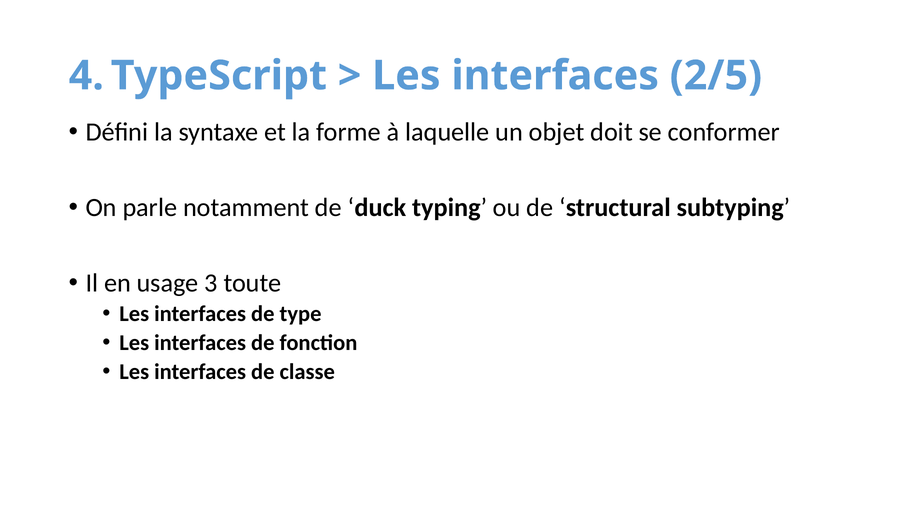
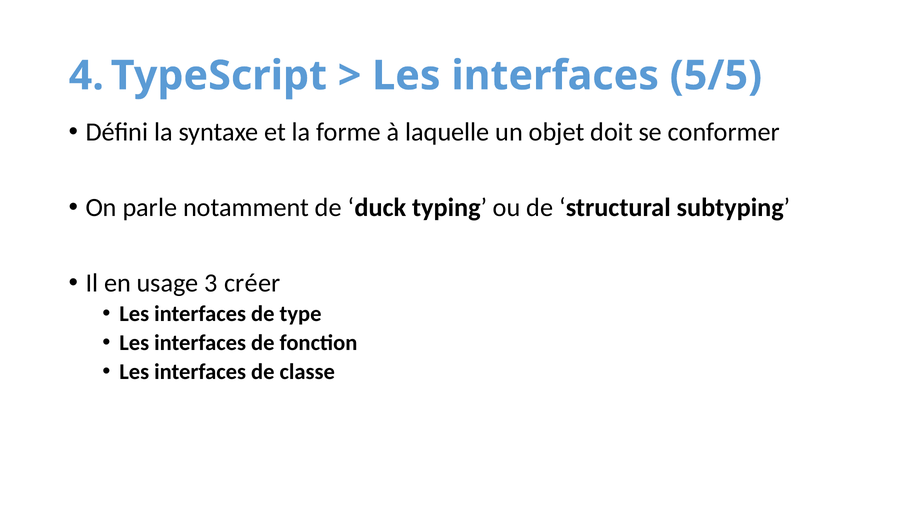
2/5: 2/5 -> 5/5 (716, 76)
toute: toute -> créer (252, 283)
